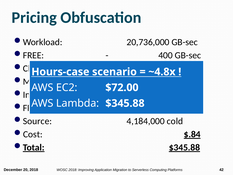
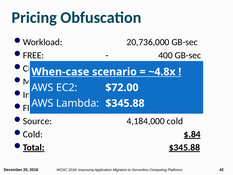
Hours-case: Hours-case -> When-case (60, 72)
Cost: Cost -> Cold (33, 134)
